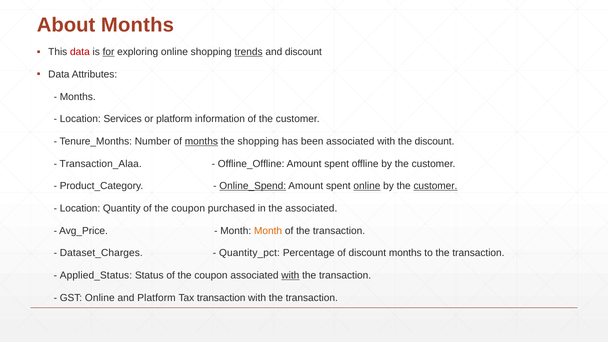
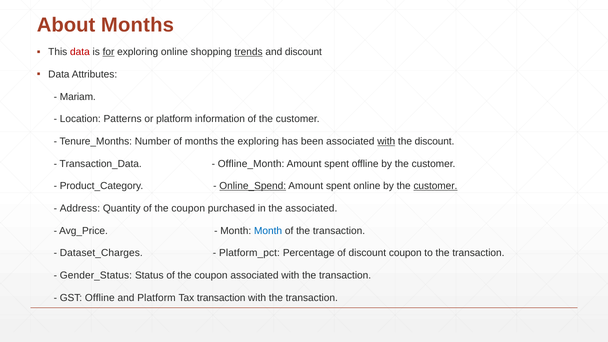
Months: Months -> Mariam (78, 97)
Services: Services -> Patterns (123, 119)
months underline: present -> none (201, 141)
the shopping: shopping -> exploring (258, 141)
with underline: none -> present (386, 141)
Transaction_Alaa: Transaction_Alaa -> Transaction_Data (101, 164)
Offline_Offline: Offline_Offline -> Offline_Month (251, 164)
online underline: present -> none (367, 186)
Location: Location -> Address (80, 208)
Month colour: orange -> blue (268, 231)
Quantity_pct: Quantity_pct -> Platform_pct (249, 253)
discount months: months -> coupon (405, 253)
Applied_Status: Applied_Status -> Gender_Status (96, 275)
with underline: present -> none (290, 275)
GST Online: Online -> Offline (100, 298)
